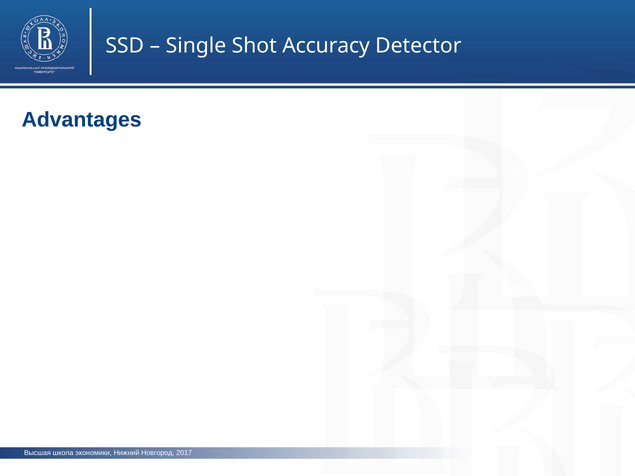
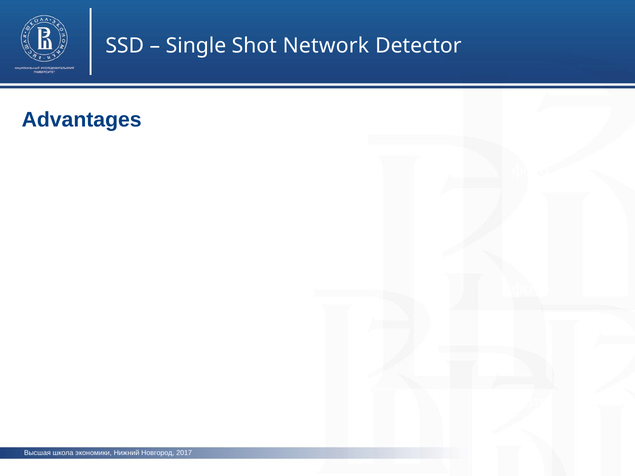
Accuracy: Accuracy -> Network (326, 46)
